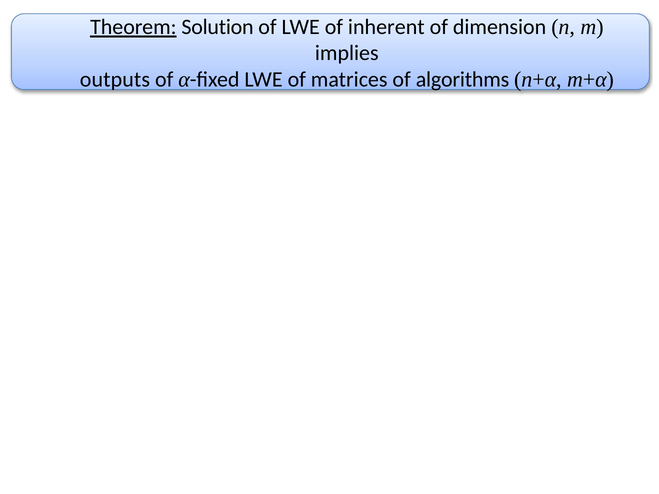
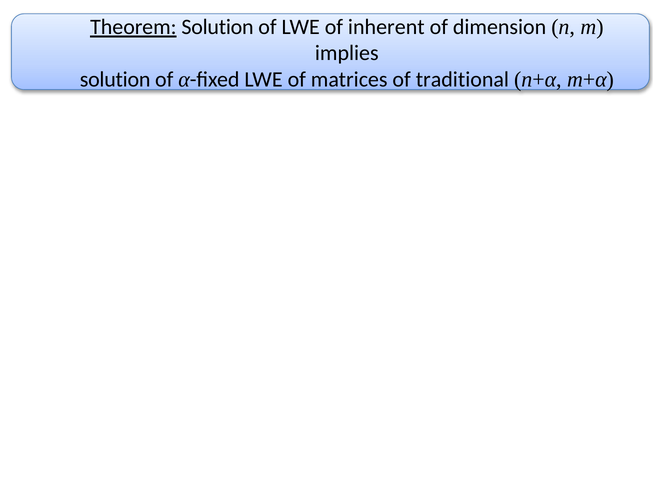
outputs: outputs -> solution (115, 80)
algorithms: algorithms -> traditional (462, 80)
